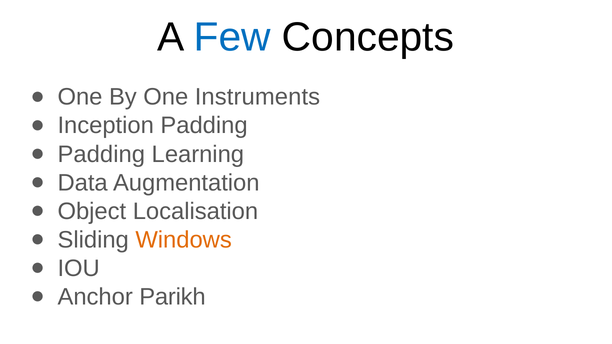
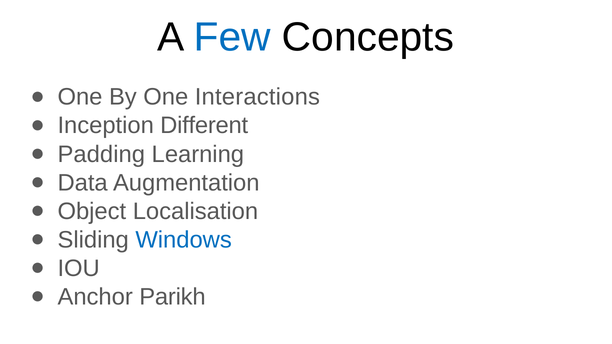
Instruments: Instruments -> Interactions (257, 97)
Inception Padding: Padding -> Different (204, 126)
Windows colour: orange -> blue (184, 240)
